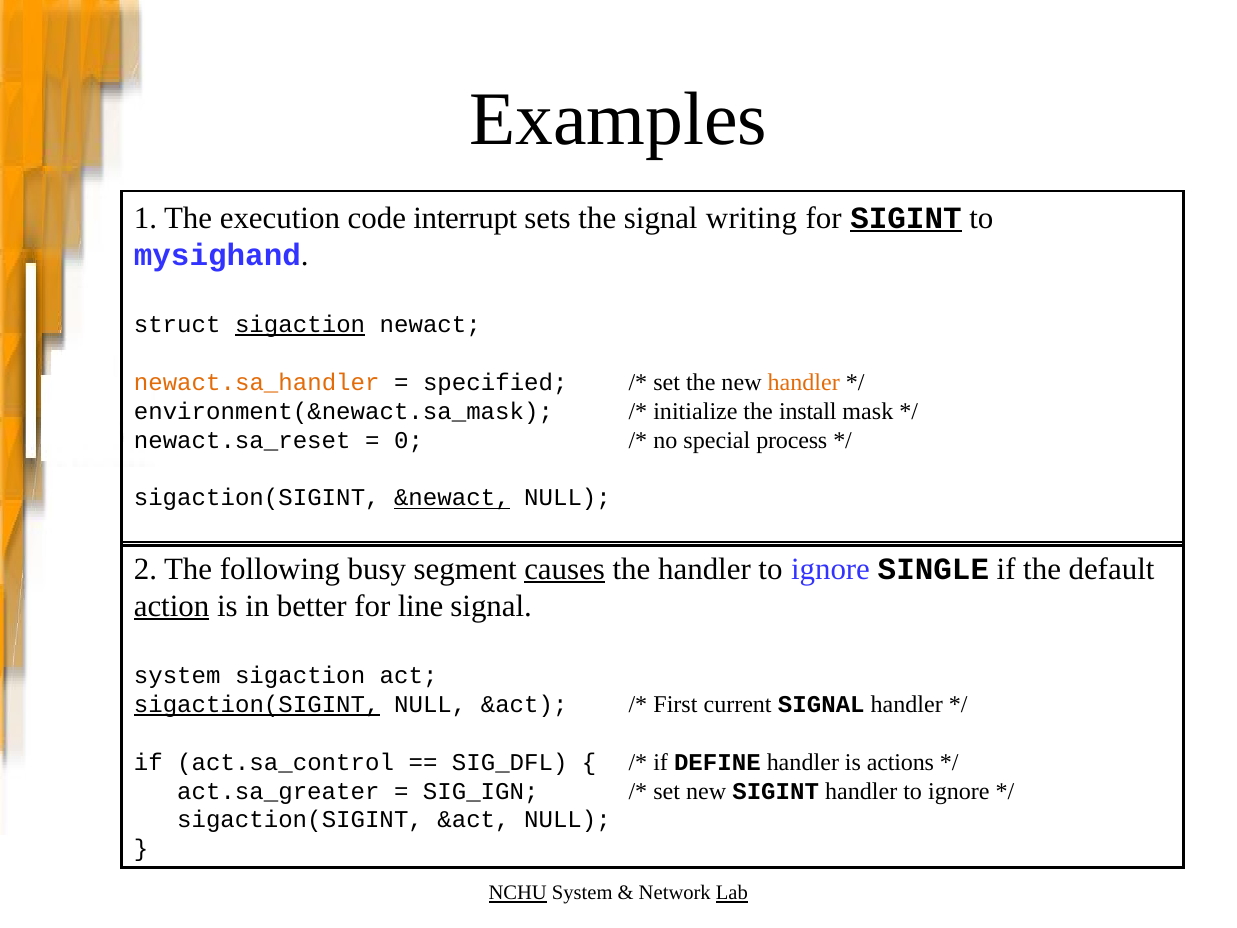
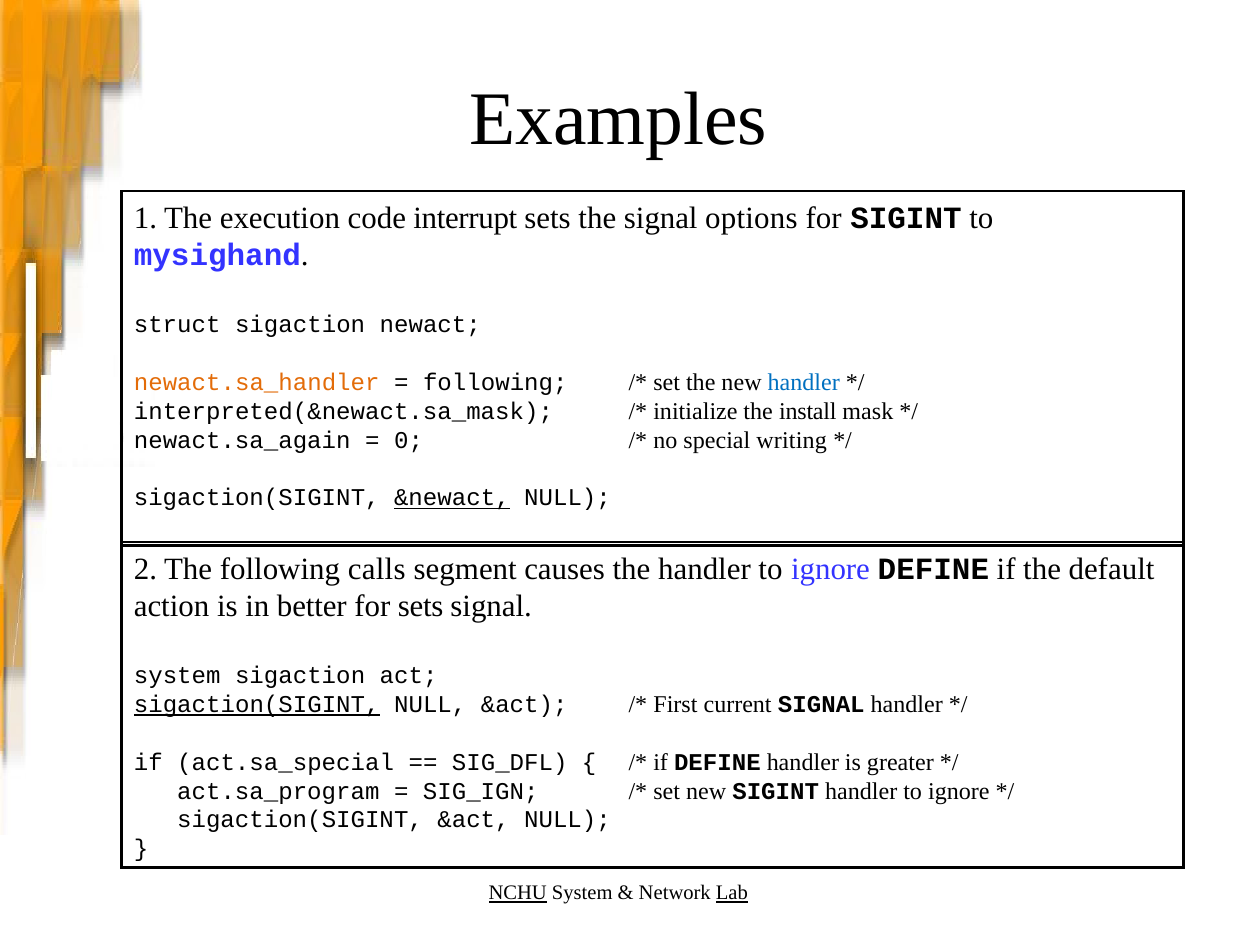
writing: writing -> options (751, 218)
SIGINT underline: present -> none (906, 218)
sigaction underline: present -> none (300, 325)
specified: specified -> following (495, 382)
handler colour: orange -> blue (804, 382)
environment(&newact.sa_mask: environment(&newact.sa_mask -> interpreted(&newact.sa_mask (343, 411)
newact.sa_reset: newact.sa_reset -> newact.sa_again (242, 440)
process: process -> writing (792, 440)
busy: busy -> calls (377, 569)
causes underline: present -> none (565, 569)
ignore SINGLE: SINGLE -> DEFINE (933, 569)
action underline: present -> none (172, 606)
for line: line -> sets (421, 606)
act.sa_control: act.sa_control -> act.sa_special (286, 762)
actions: actions -> greater (900, 762)
act.sa_greater: act.sa_greater -> act.sa_program (278, 791)
